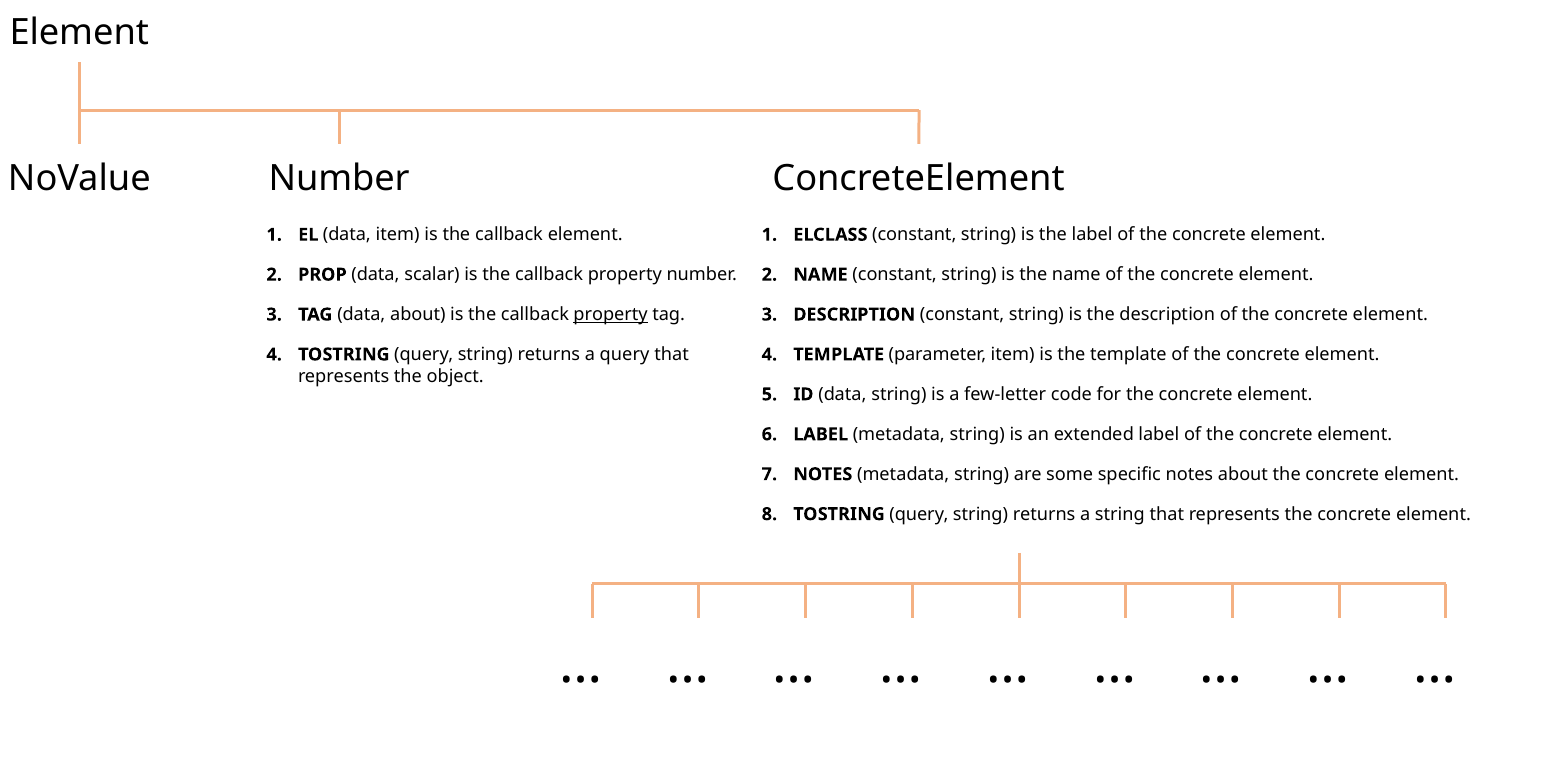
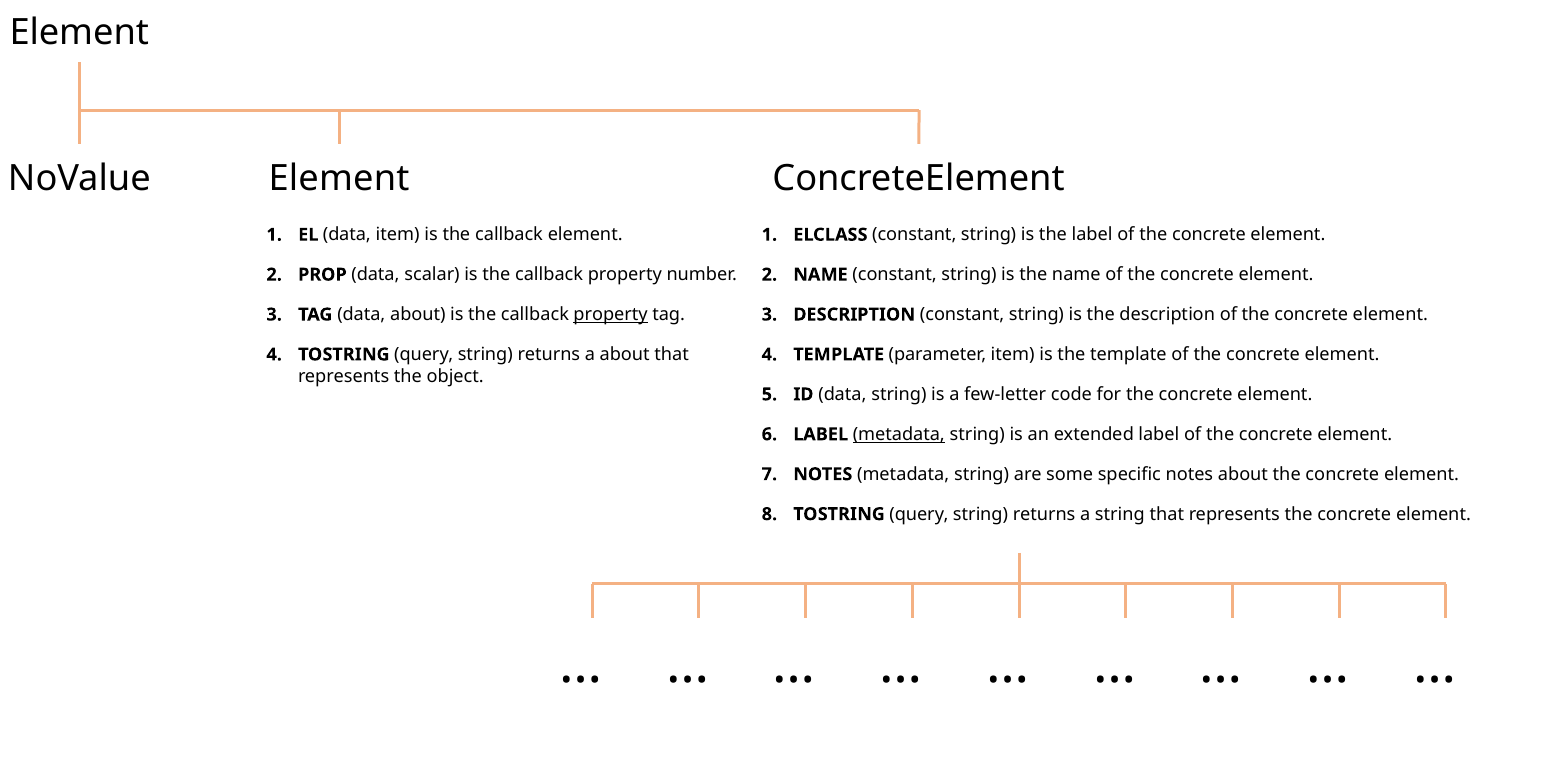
Number: Number -> Element (339, 179)
a query: query -> about (625, 354)
metadata underline: none -> present (899, 434)
